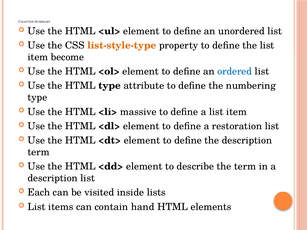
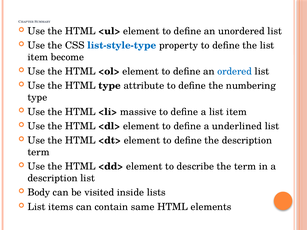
list-style-type colour: orange -> blue (122, 45)
restoration: restoration -> underlined (237, 126)
Each: Each -> Body (39, 193)
hand: hand -> same (143, 207)
